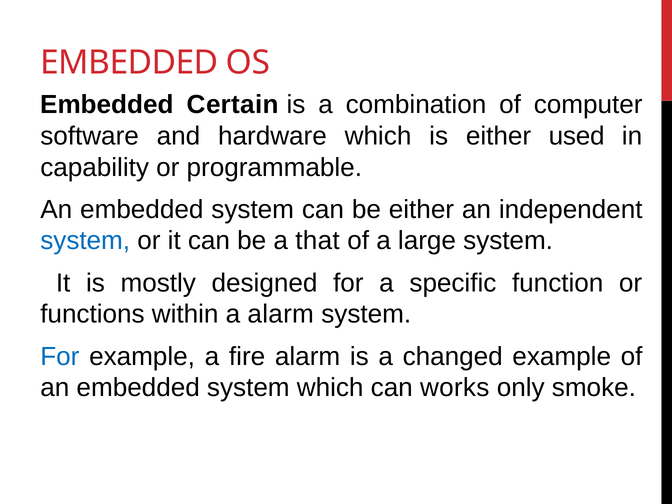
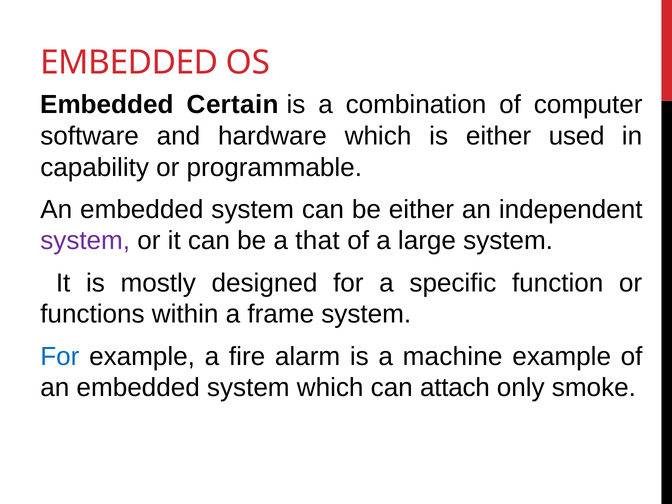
system colour: blue -> purple (85, 241)
a alarm: alarm -> frame (281, 314)
changed: changed -> machine (453, 356)
works: works -> attach (455, 388)
